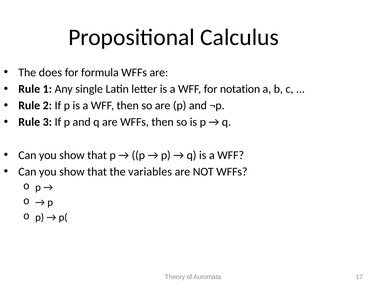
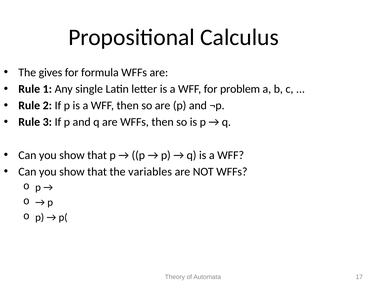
does: does -> gives (51, 72)
notation: notation -> problem (240, 89)
